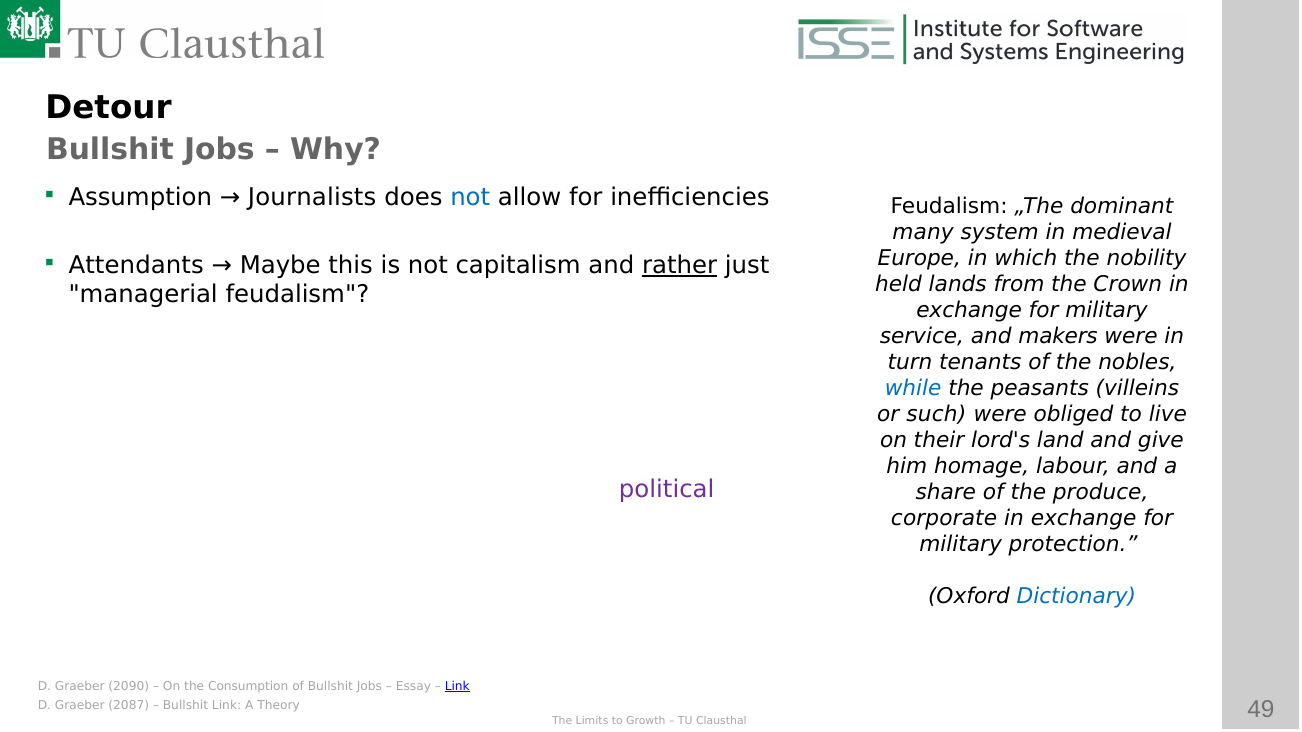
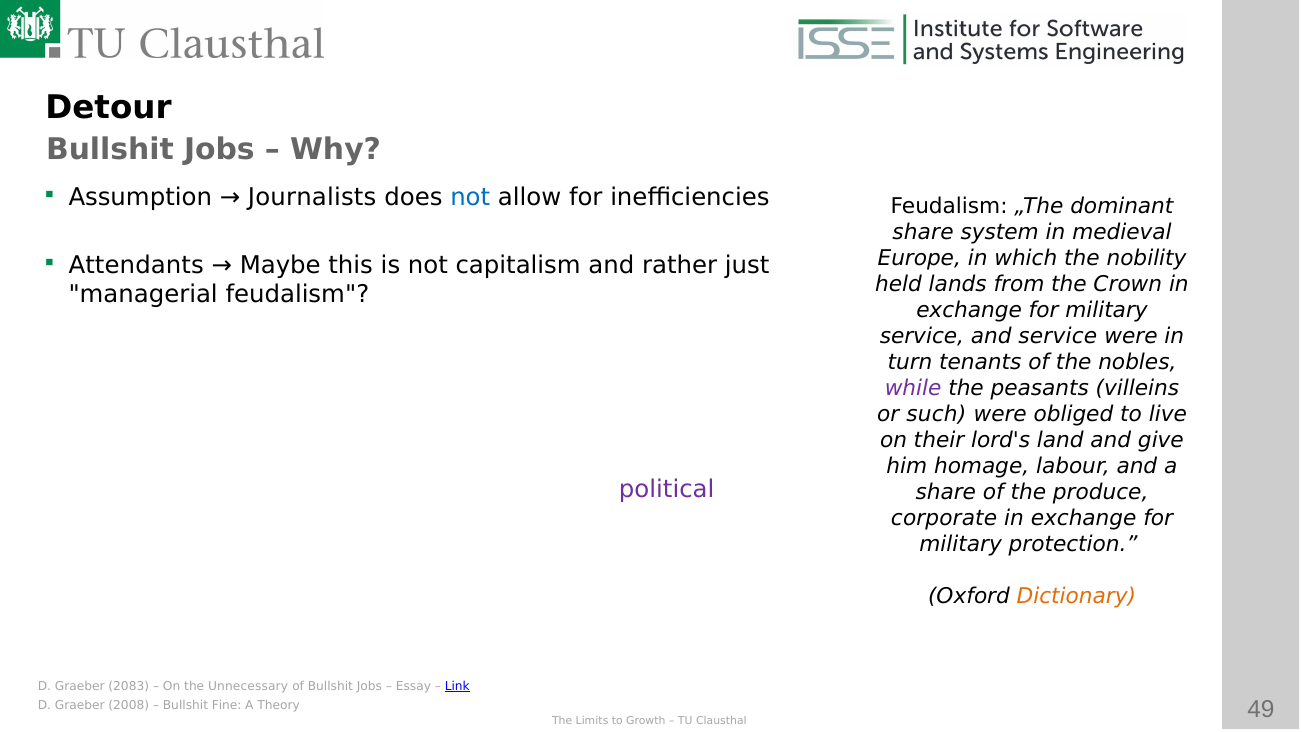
many: many -> share (923, 232)
rather underline: present -> none (680, 266)
and makers: makers -> service (1058, 336)
while colour: blue -> purple (913, 389)
Dictionary colour: blue -> orange (1076, 597)
2090: 2090 -> 2083 (129, 687)
Consumption: Consumption -> Unnecessary (248, 687)
2087: 2087 -> 2008 (129, 706)
Bullshit Link: Link -> Fine (227, 706)
